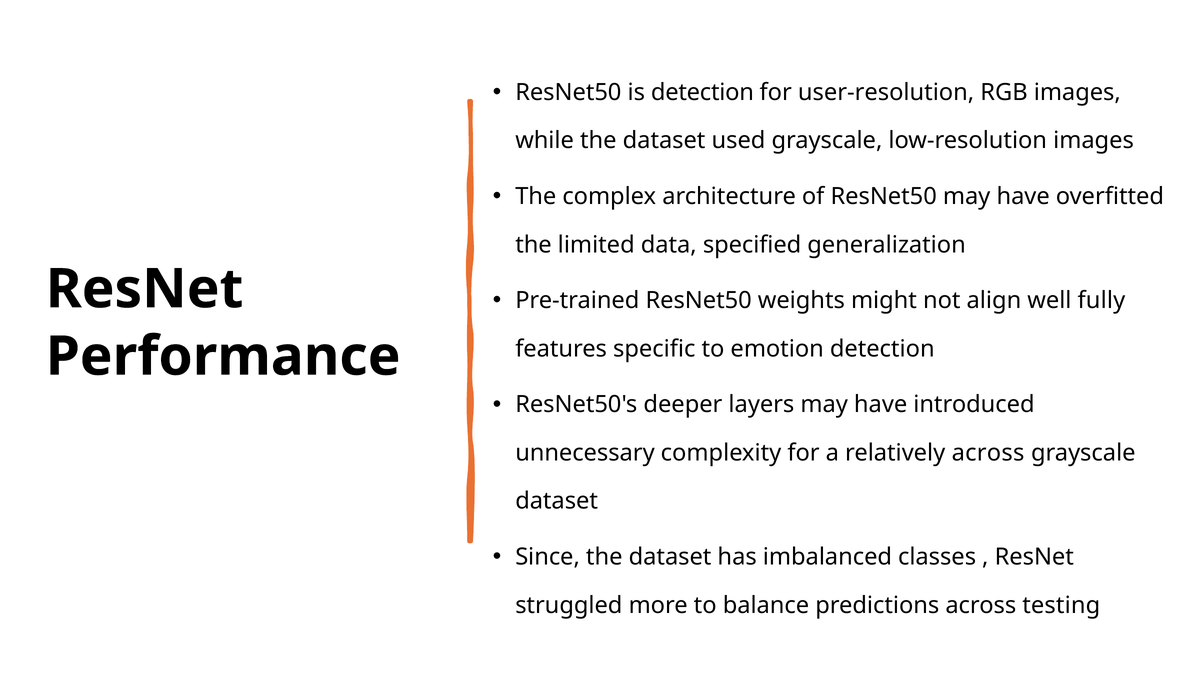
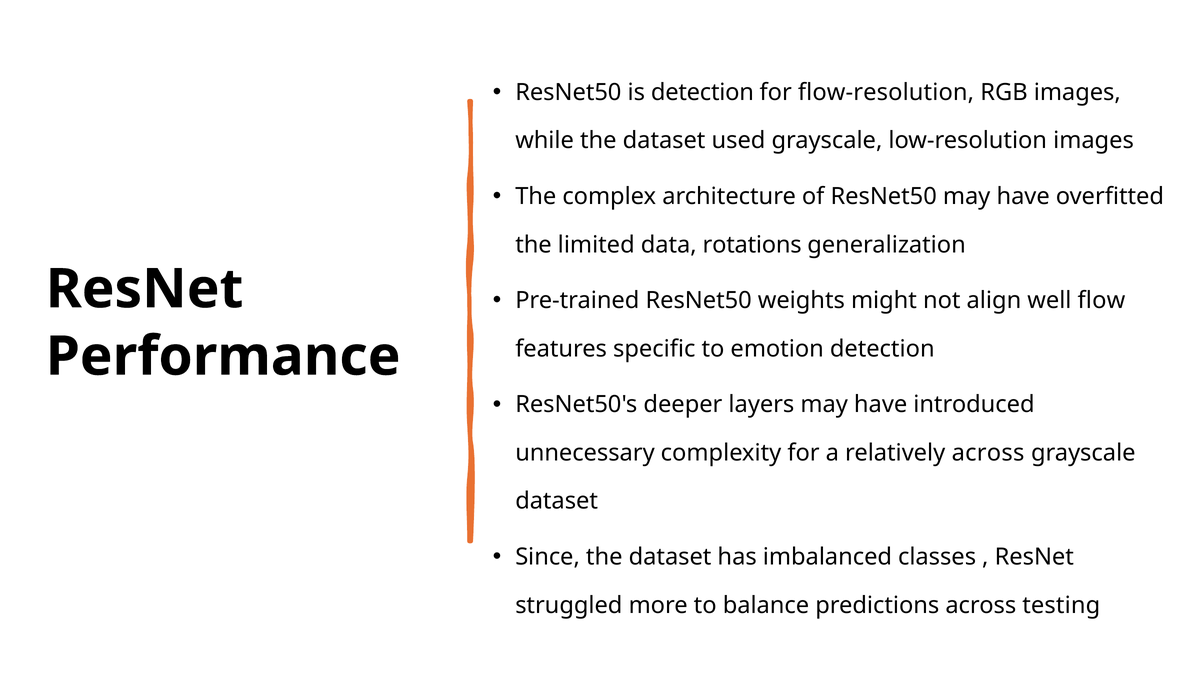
user-resolution: user-resolution -> flow-resolution (886, 92)
specified: specified -> rotations (752, 245)
fully: fully -> flow (1101, 300)
